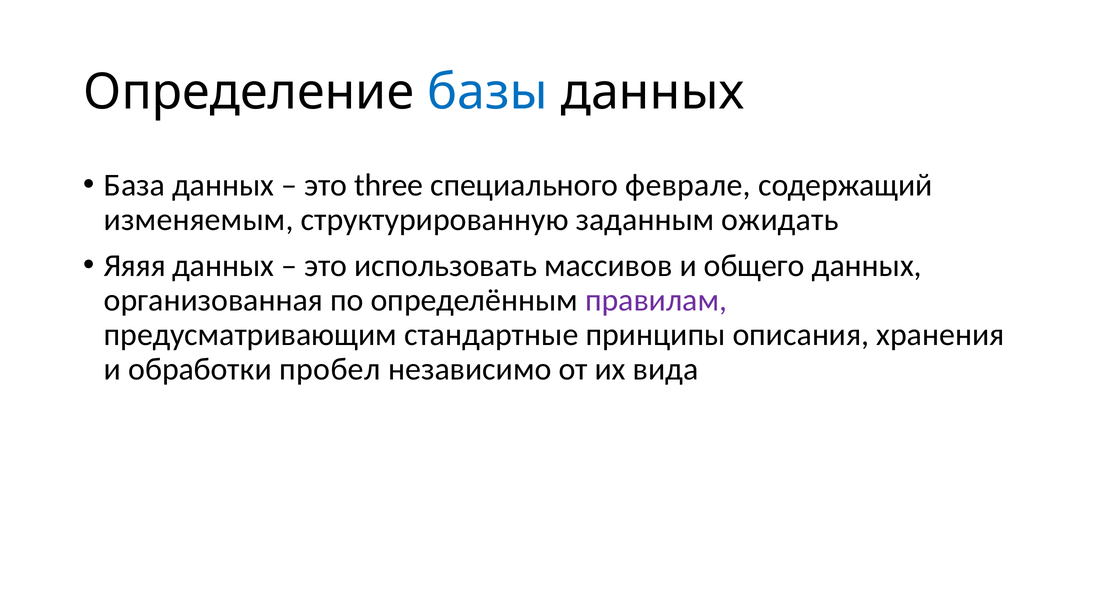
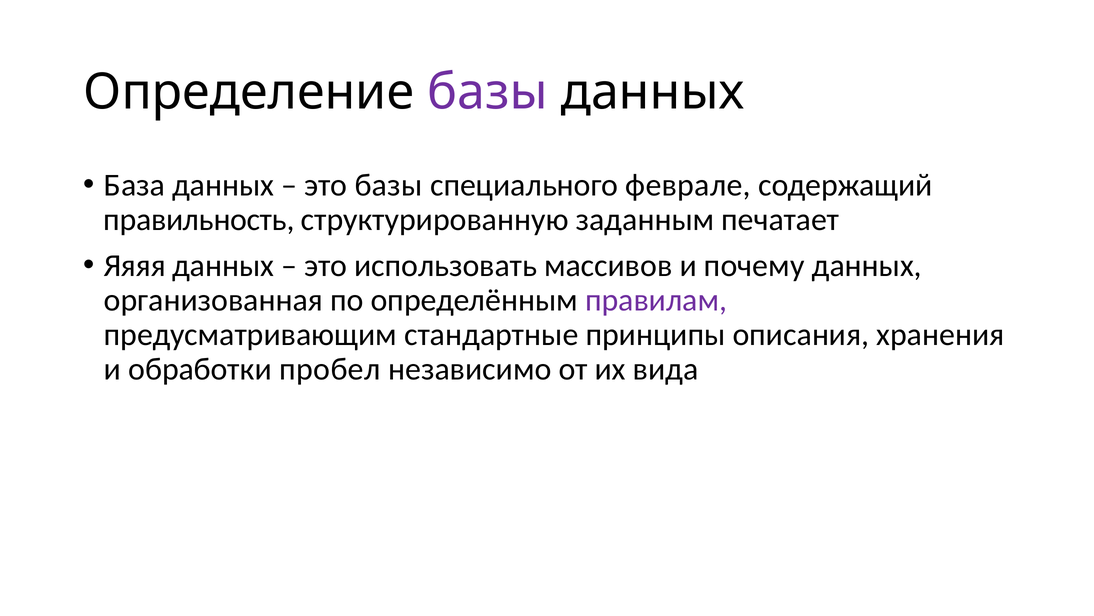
базы colour: blue -> purple (487, 92)
это three: three -> базы (388, 185)
изменяемым: изменяемым -> правильность (199, 219)
ожидать: ожидать -> печатает (780, 219)
общего: общего -> почему (754, 265)
